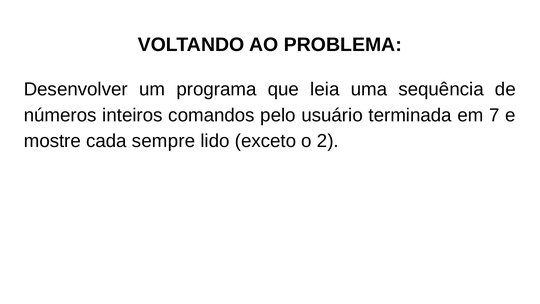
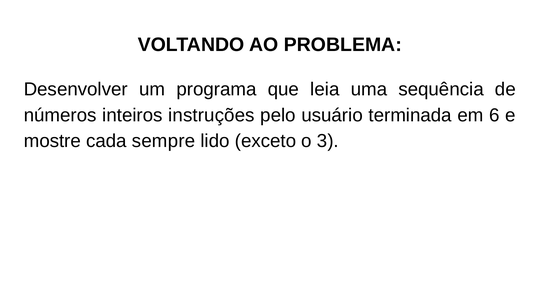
comandos: comandos -> instruções (211, 115)
7: 7 -> 6 (494, 115)
2: 2 -> 3 (328, 141)
